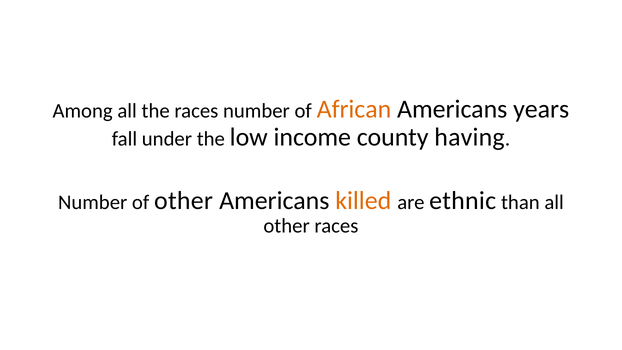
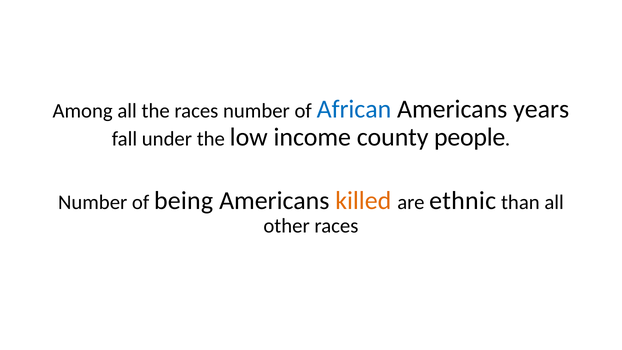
African colour: orange -> blue (354, 109)
having: having -> people (470, 137)
of other: other -> being (184, 201)
